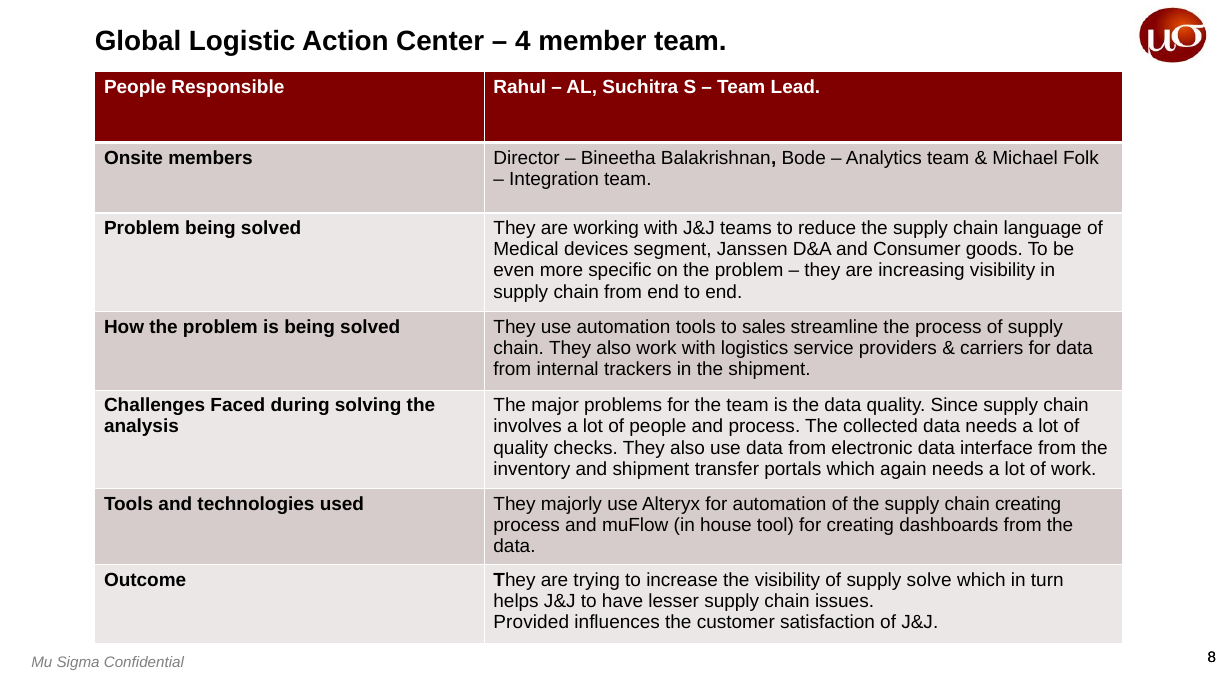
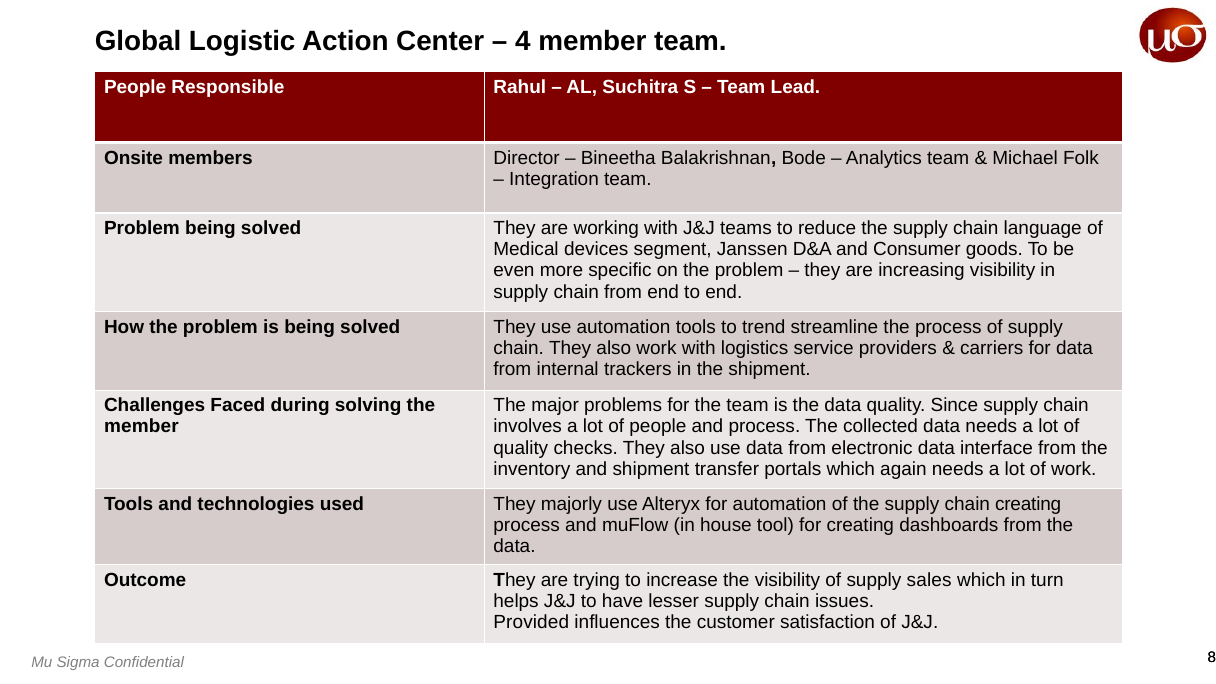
sales: sales -> trend (764, 327)
analysis: analysis -> member (141, 427)
solve: solve -> sales (929, 580)
